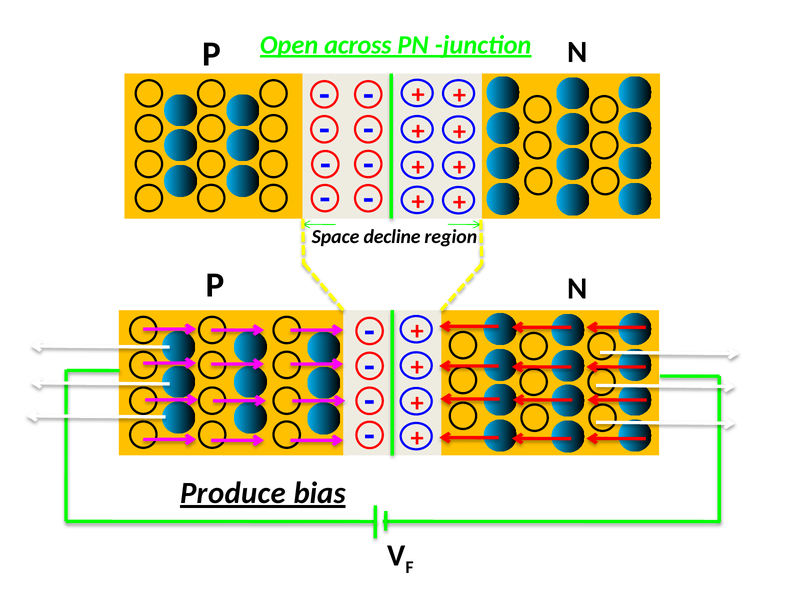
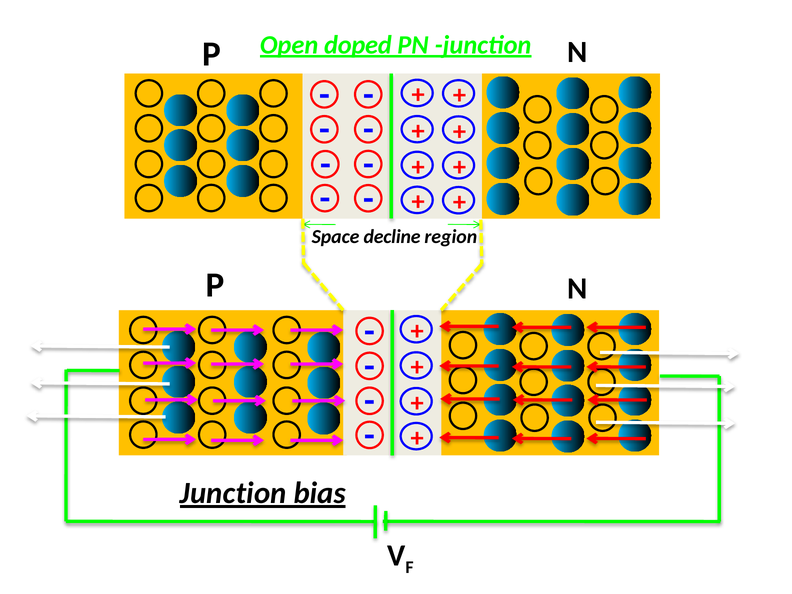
across: across -> doped (358, 45)
Produce: Produce -> Junction (233, 493)
